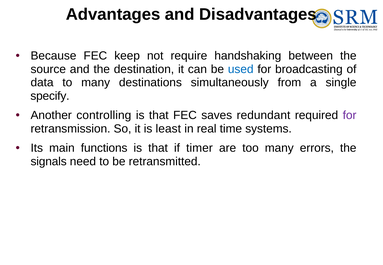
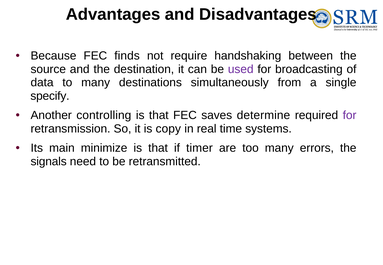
keep: keep -> finds (127, 56)
used colour: blue -> purple (241, 69)
redundant: redundant -> determine (263, 115)
least: least -> copy (168, 129)
functions: functions -> minimize (104, 148)
